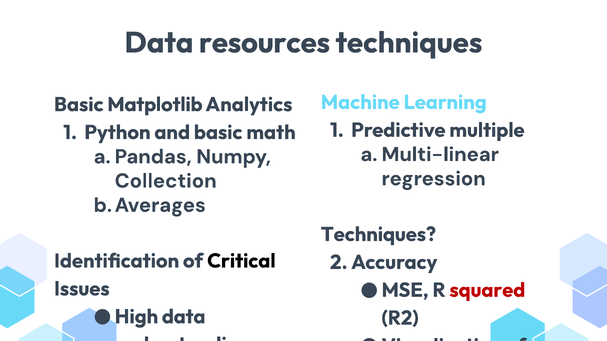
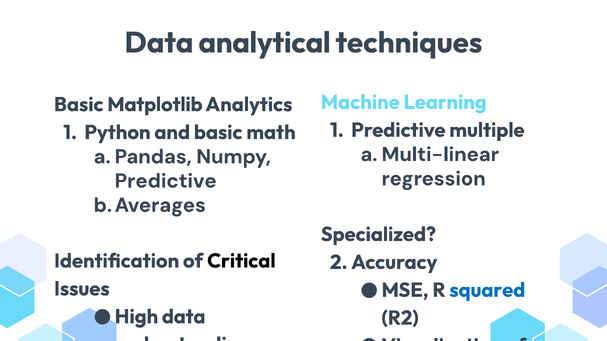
resources: resources -> analytical (265, 43)
Collection: Collection -> Predictive (166, 181)
Techniques: Techniques -> Specialized (378, 235)
squared colour: red -> blue (487, 290)
